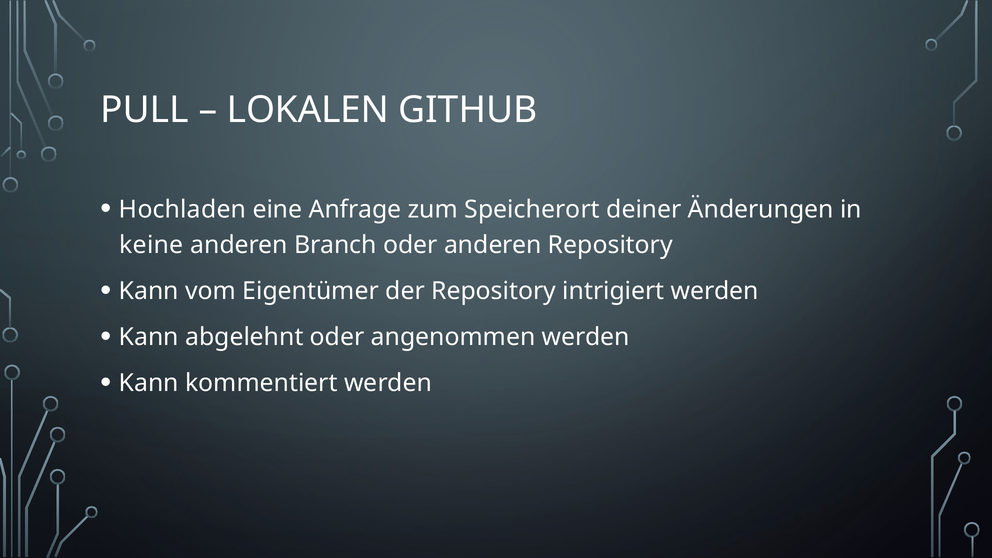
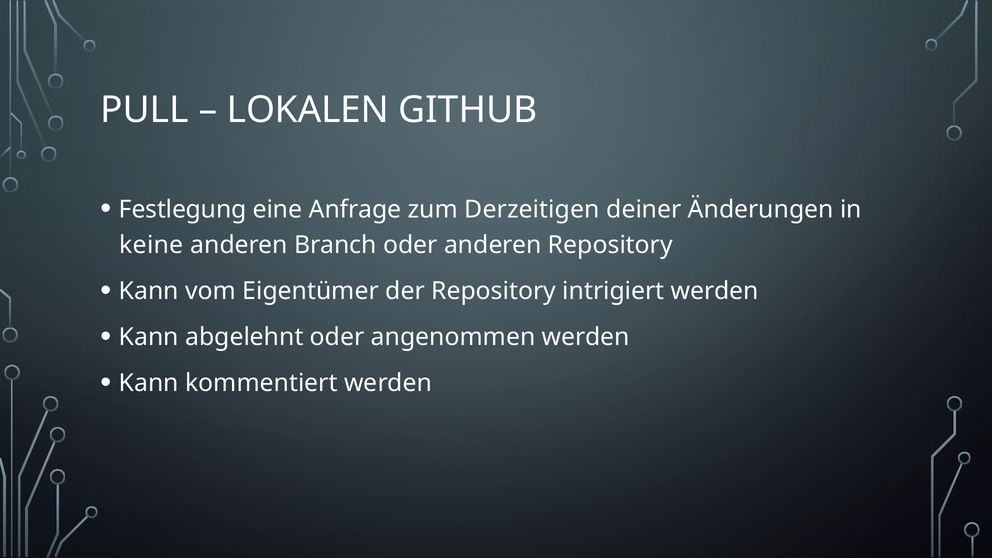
Hochladen: Hochladen -> Festlegung (183, 209)
Speicherort: Speicherort -> Derzeitigen (532, 209)
